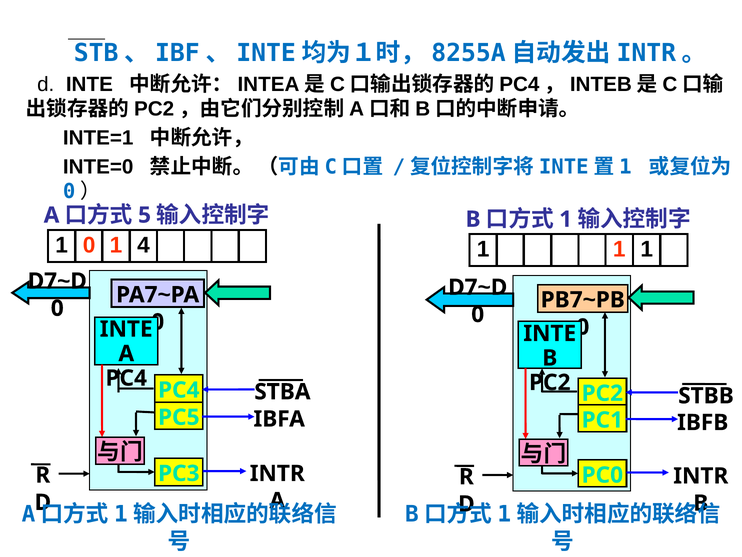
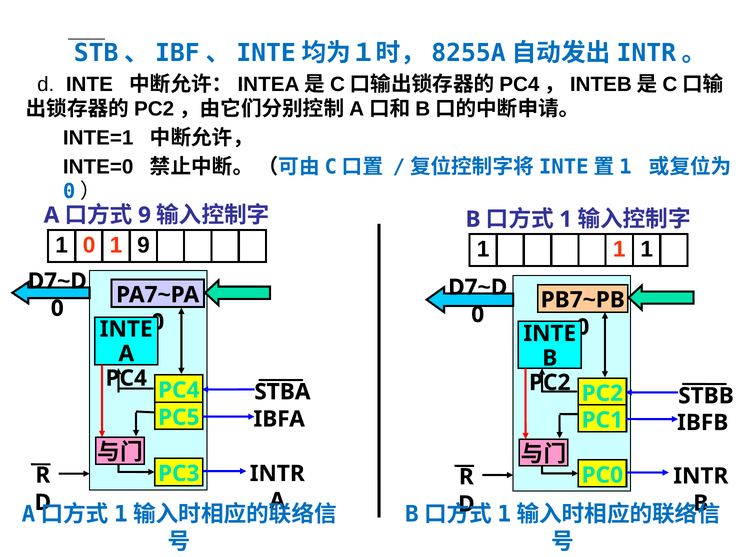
5: 5 -> 9 (145, 215)
1 4: 4 -> 9 (144, 245)
